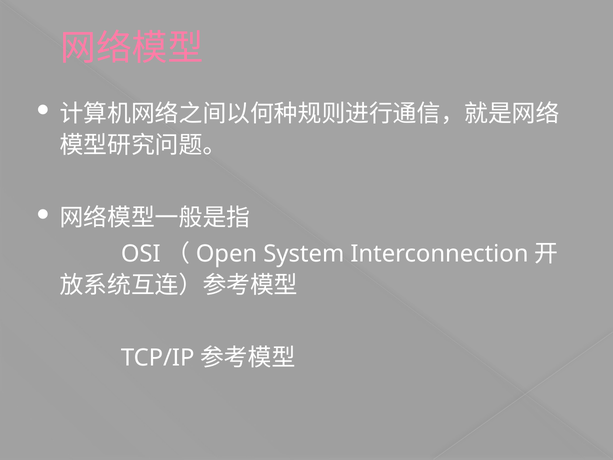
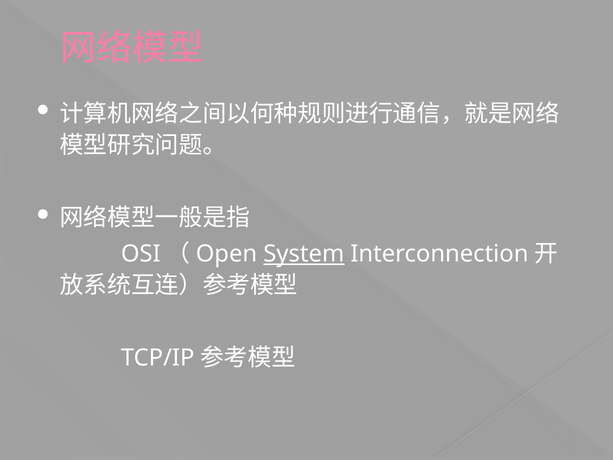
System underline: none -> present (304, 254)
